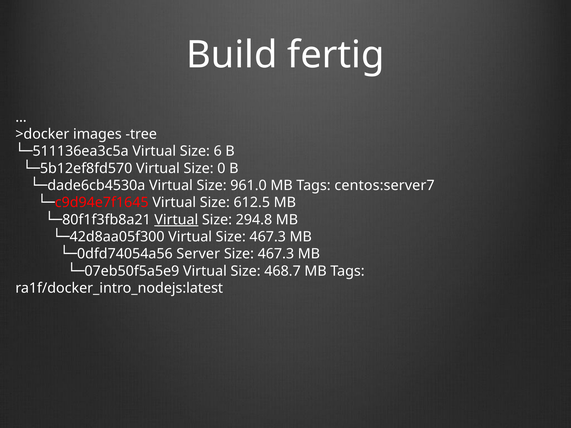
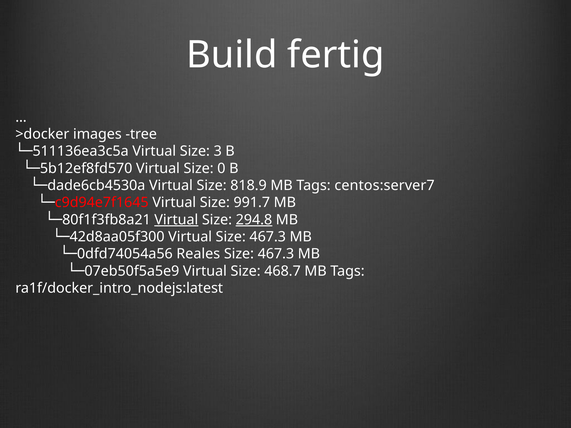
6: 6 -> 3 (218, 151)
961.0: 961.0 -> 818.9 (249, 186)
612.5: 612.5 -> 991.7 (252, 203)
294.8 underline: none -> present (254, 220)
Server: Server -> Reales (198, 254)
